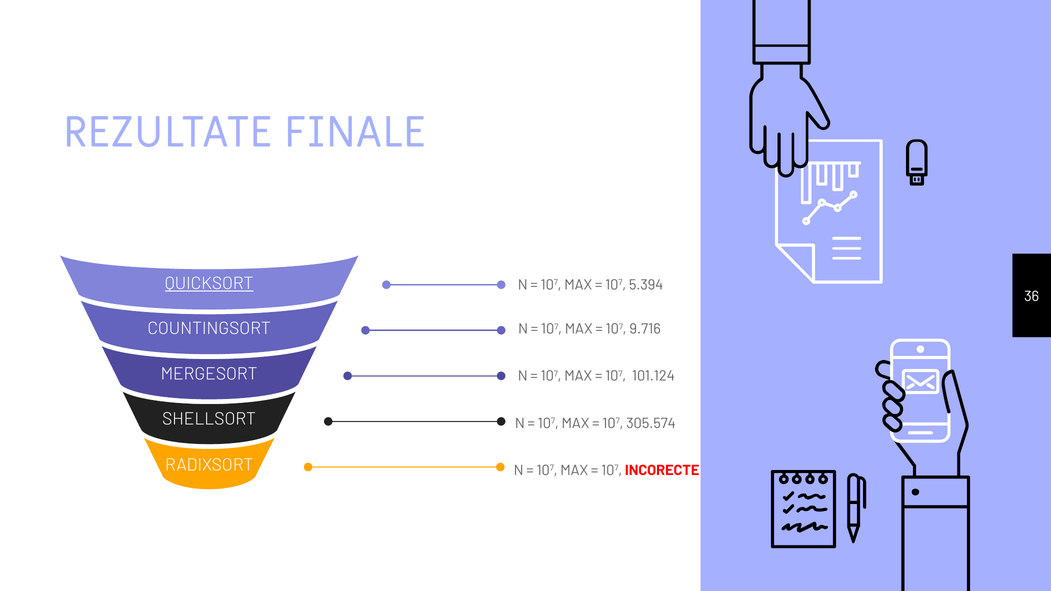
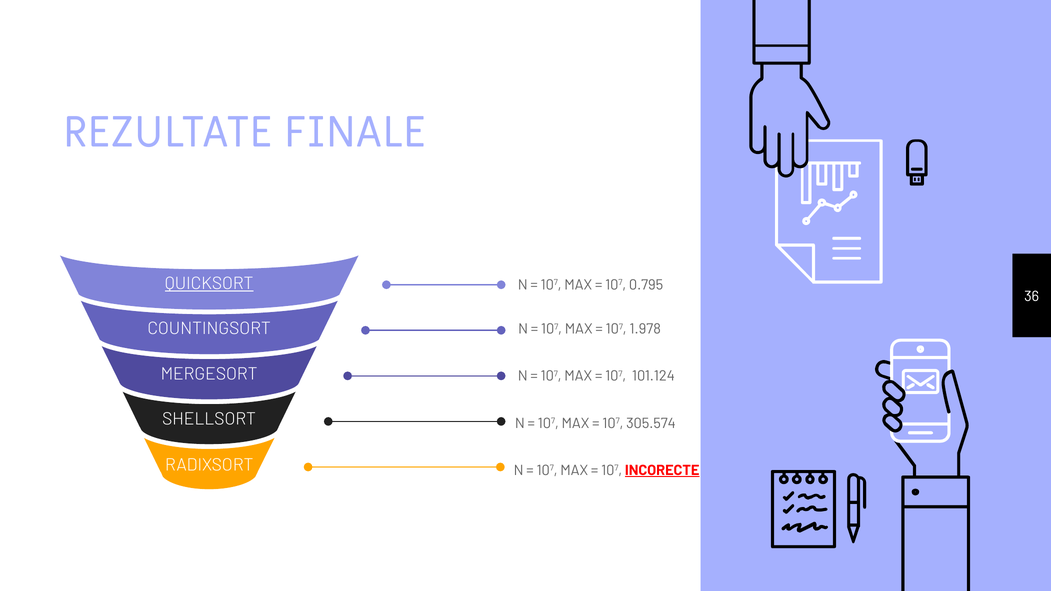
5.394: 5.394 -> 0.795 (646, 285)
9.716: 9.716 -> 1.978 (645, 329)
INCORECTE underline: none -> present (662, 470)
